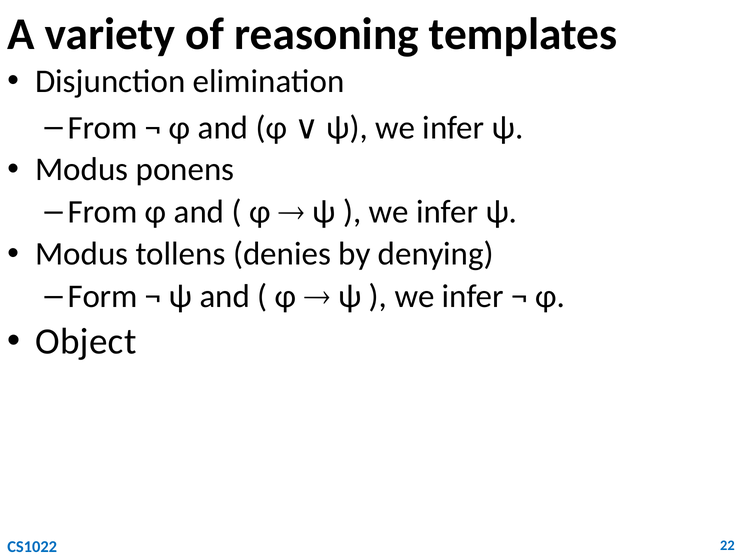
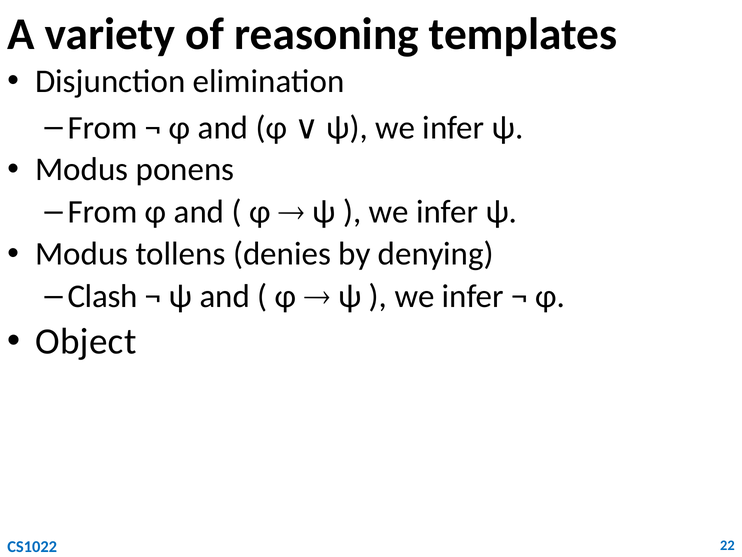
Form: Form -> Clash (103, 296)
